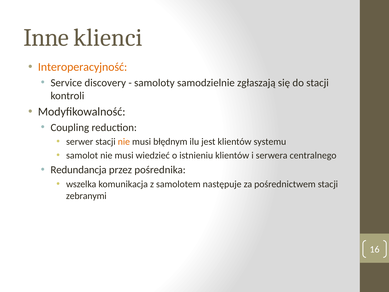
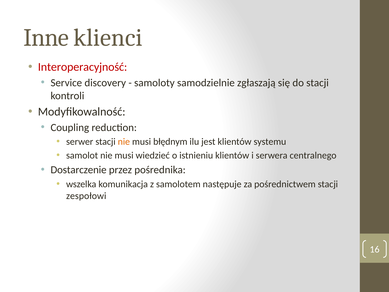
Interoperacyjność colour: orange -> red (83, 67)
Redundancja: Redundancja -> Dostarczenie (79, 170)
zebranymi: zebranymi -> zespołowi (86, 196)
